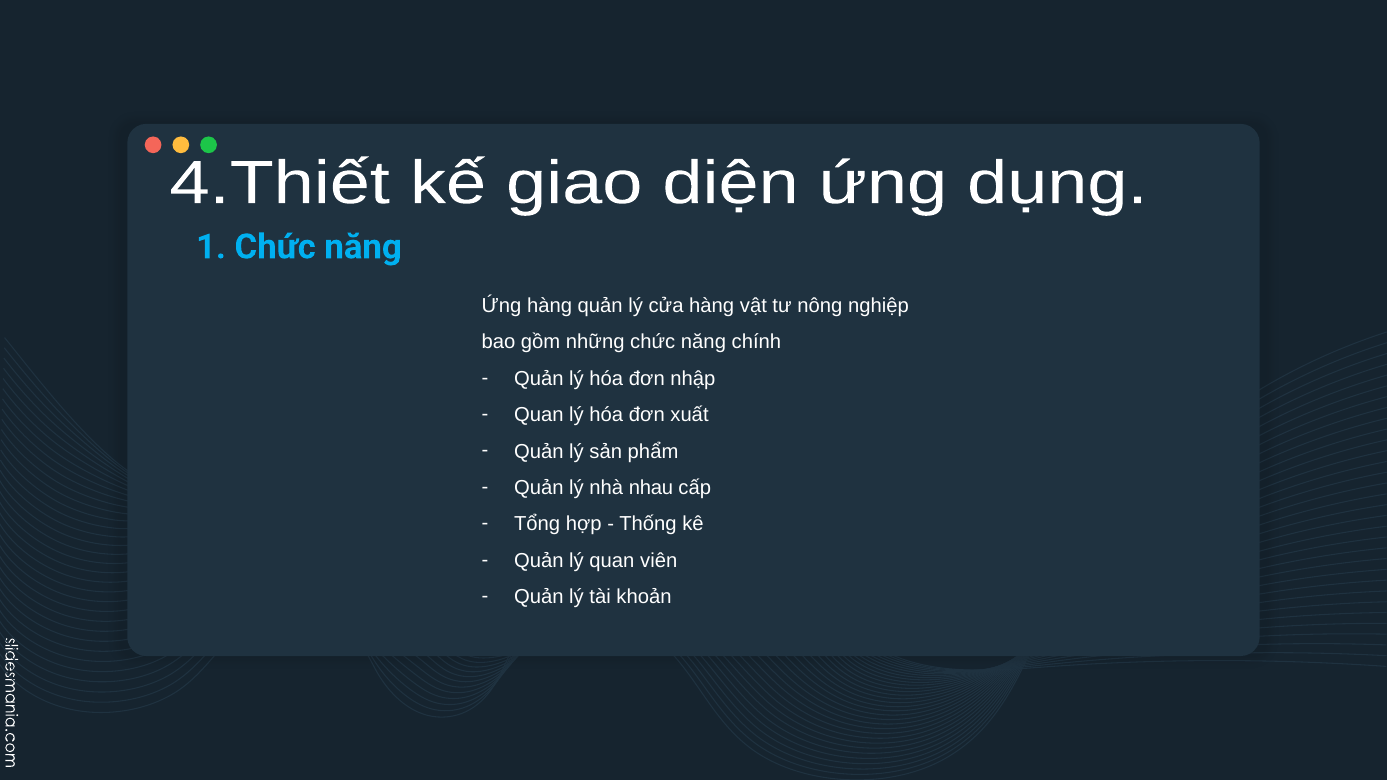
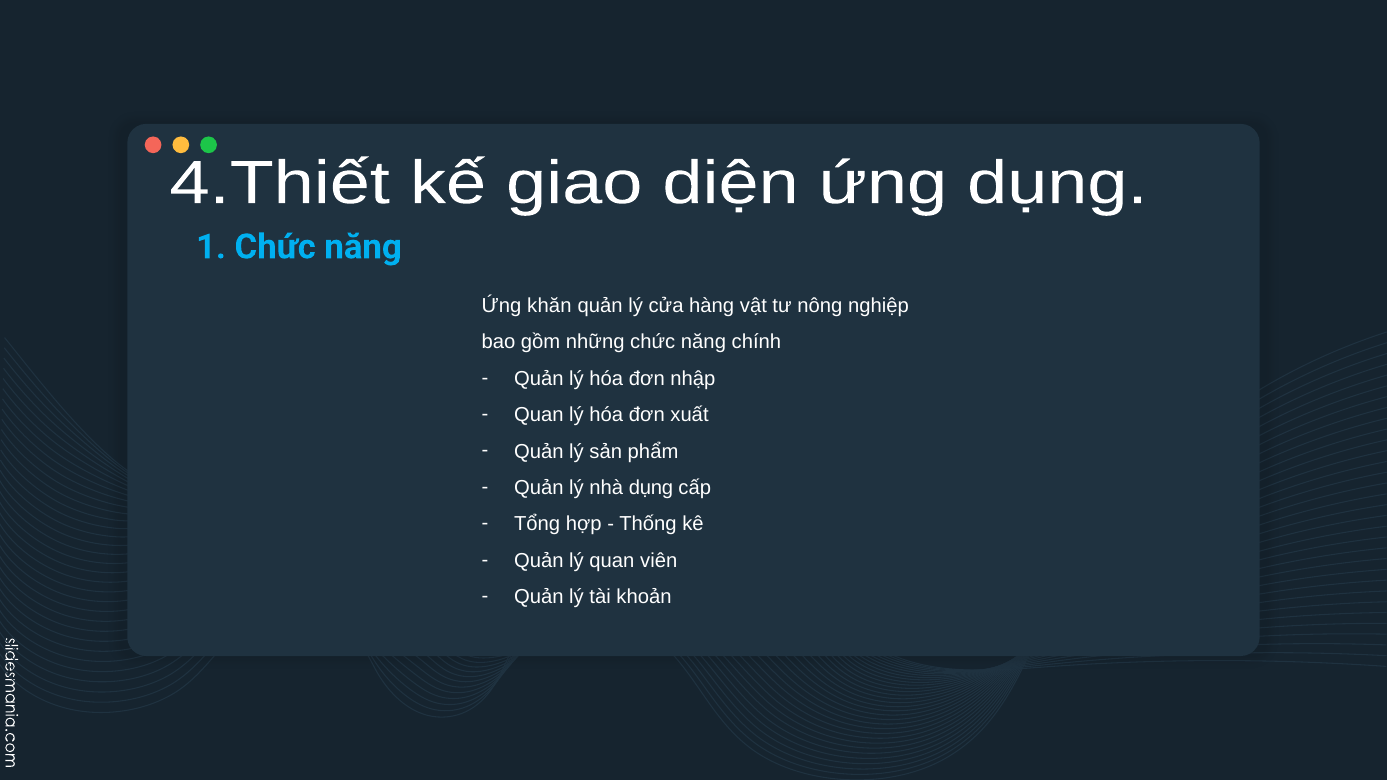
Ứng hàng: hàng -> khăn (549, 306)
nhau: nhau -> dụng (651, 488)
